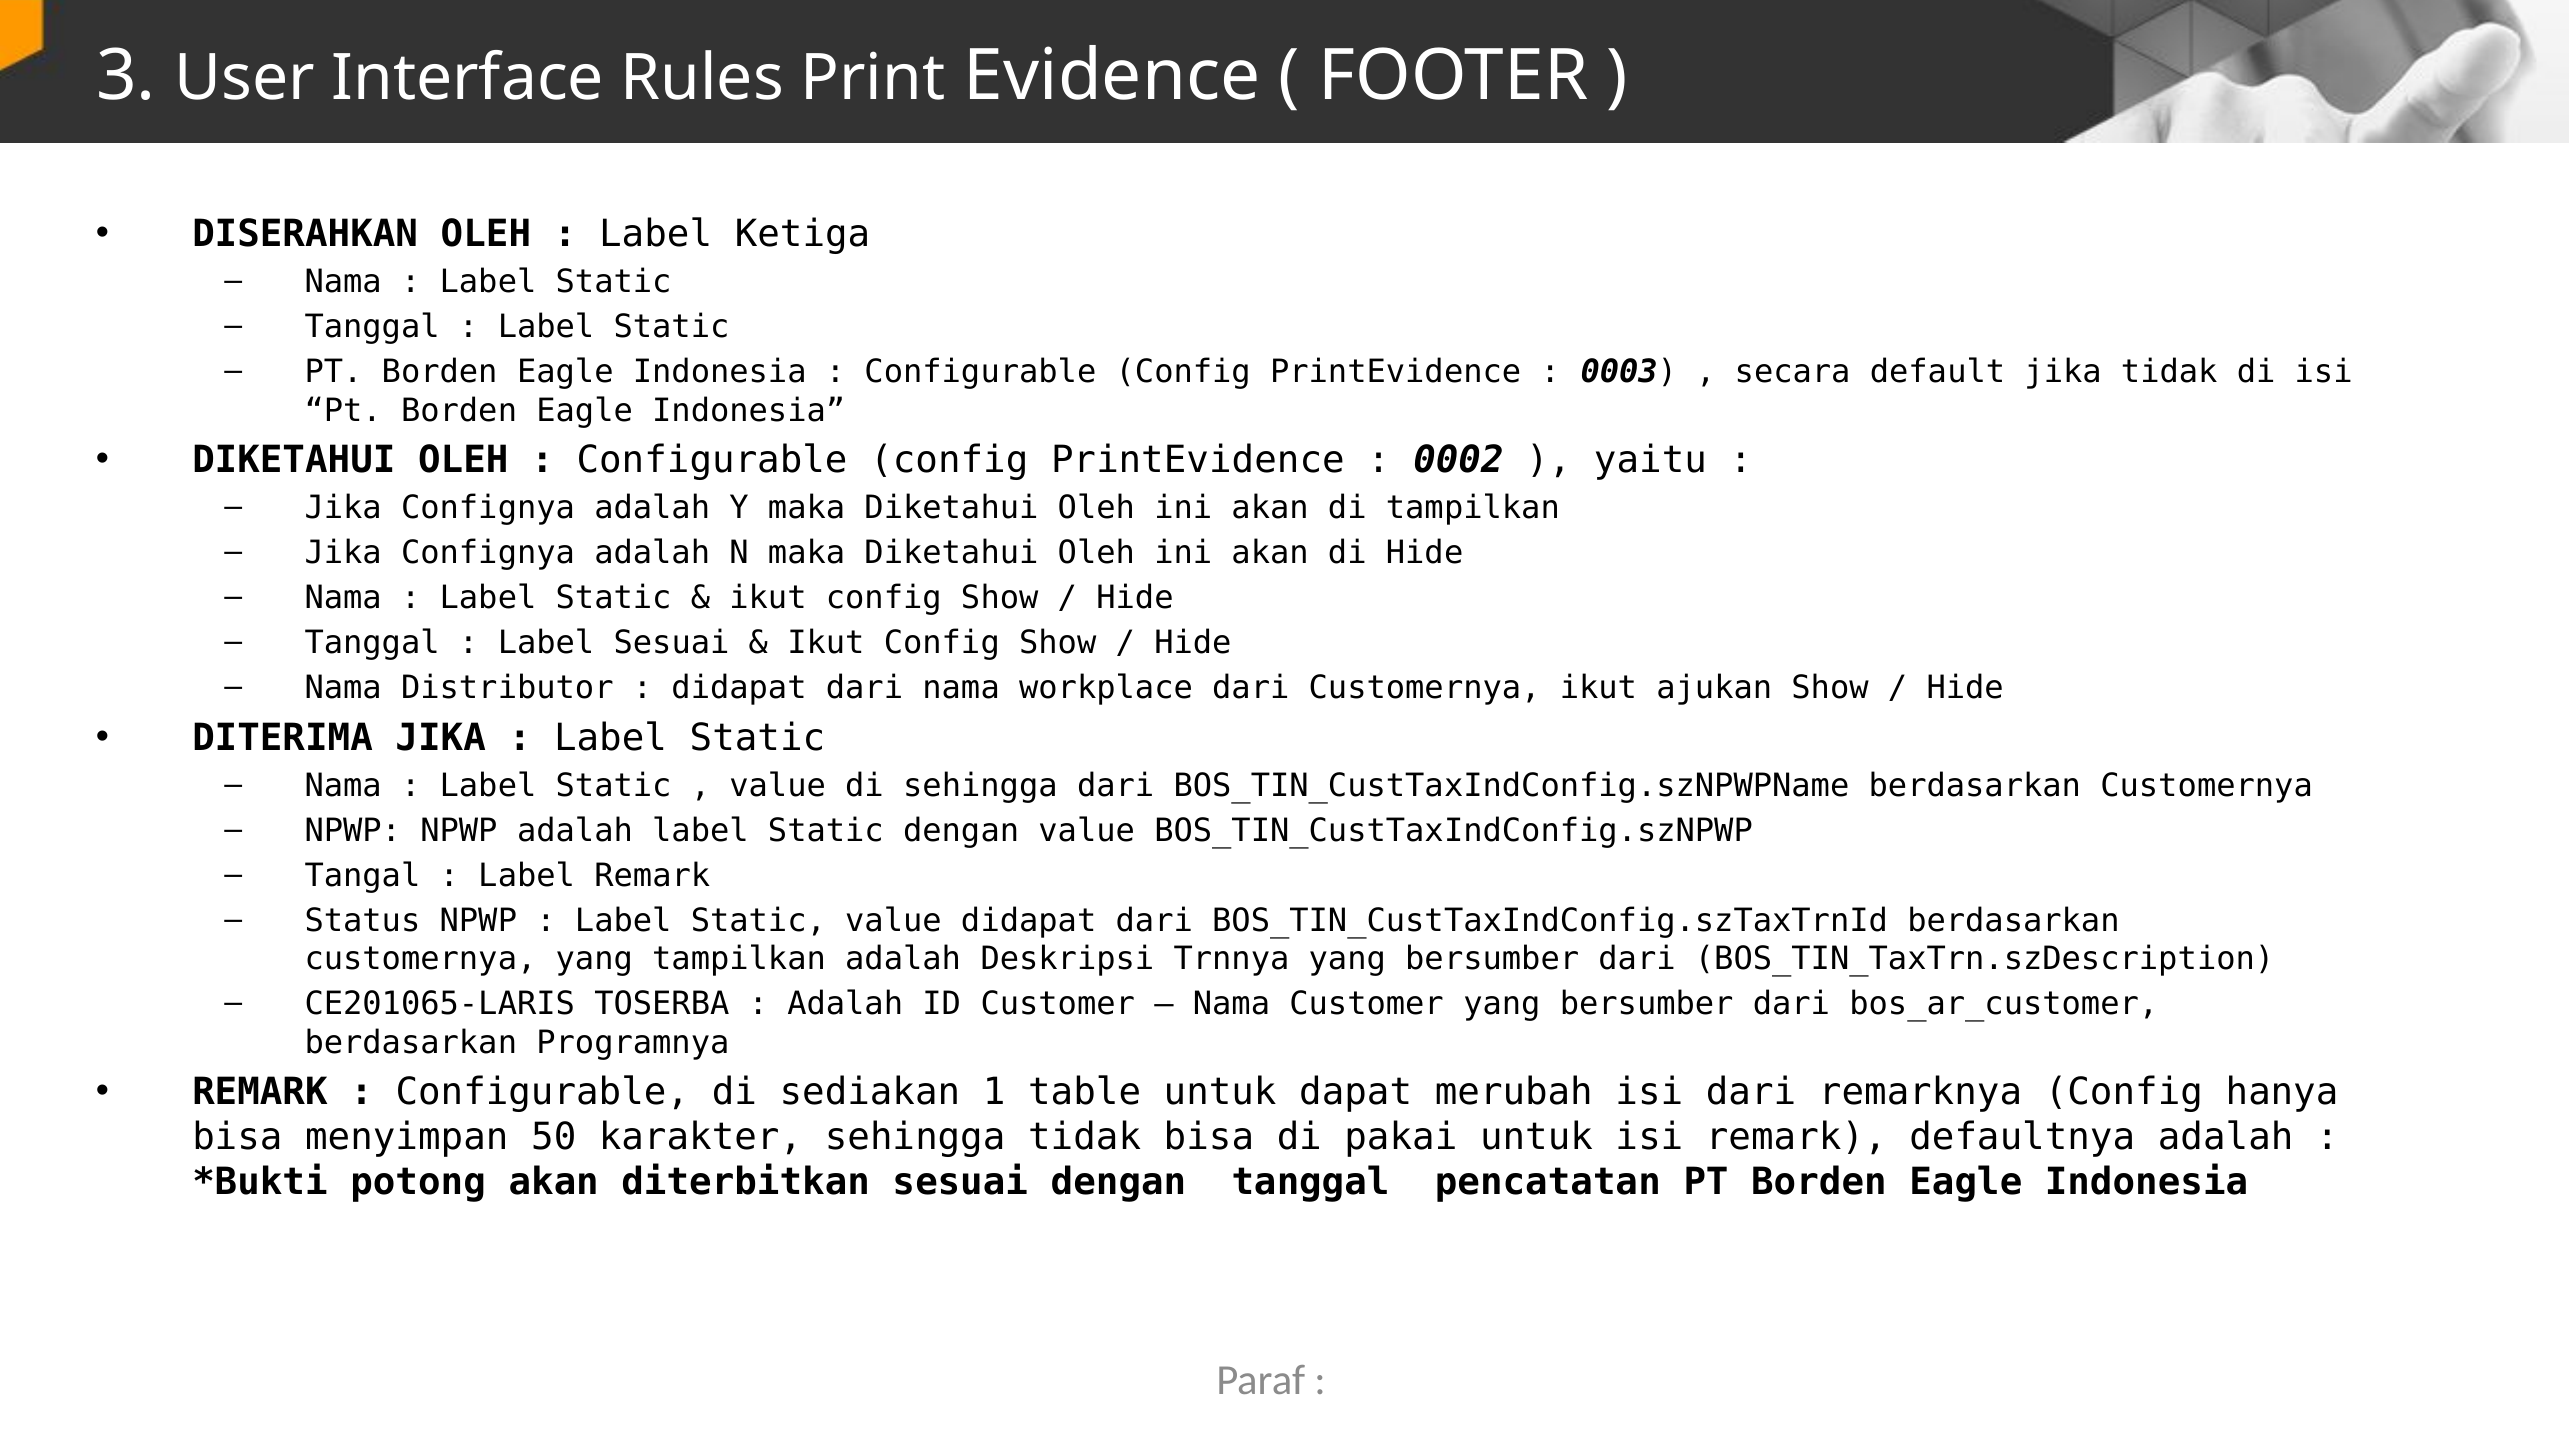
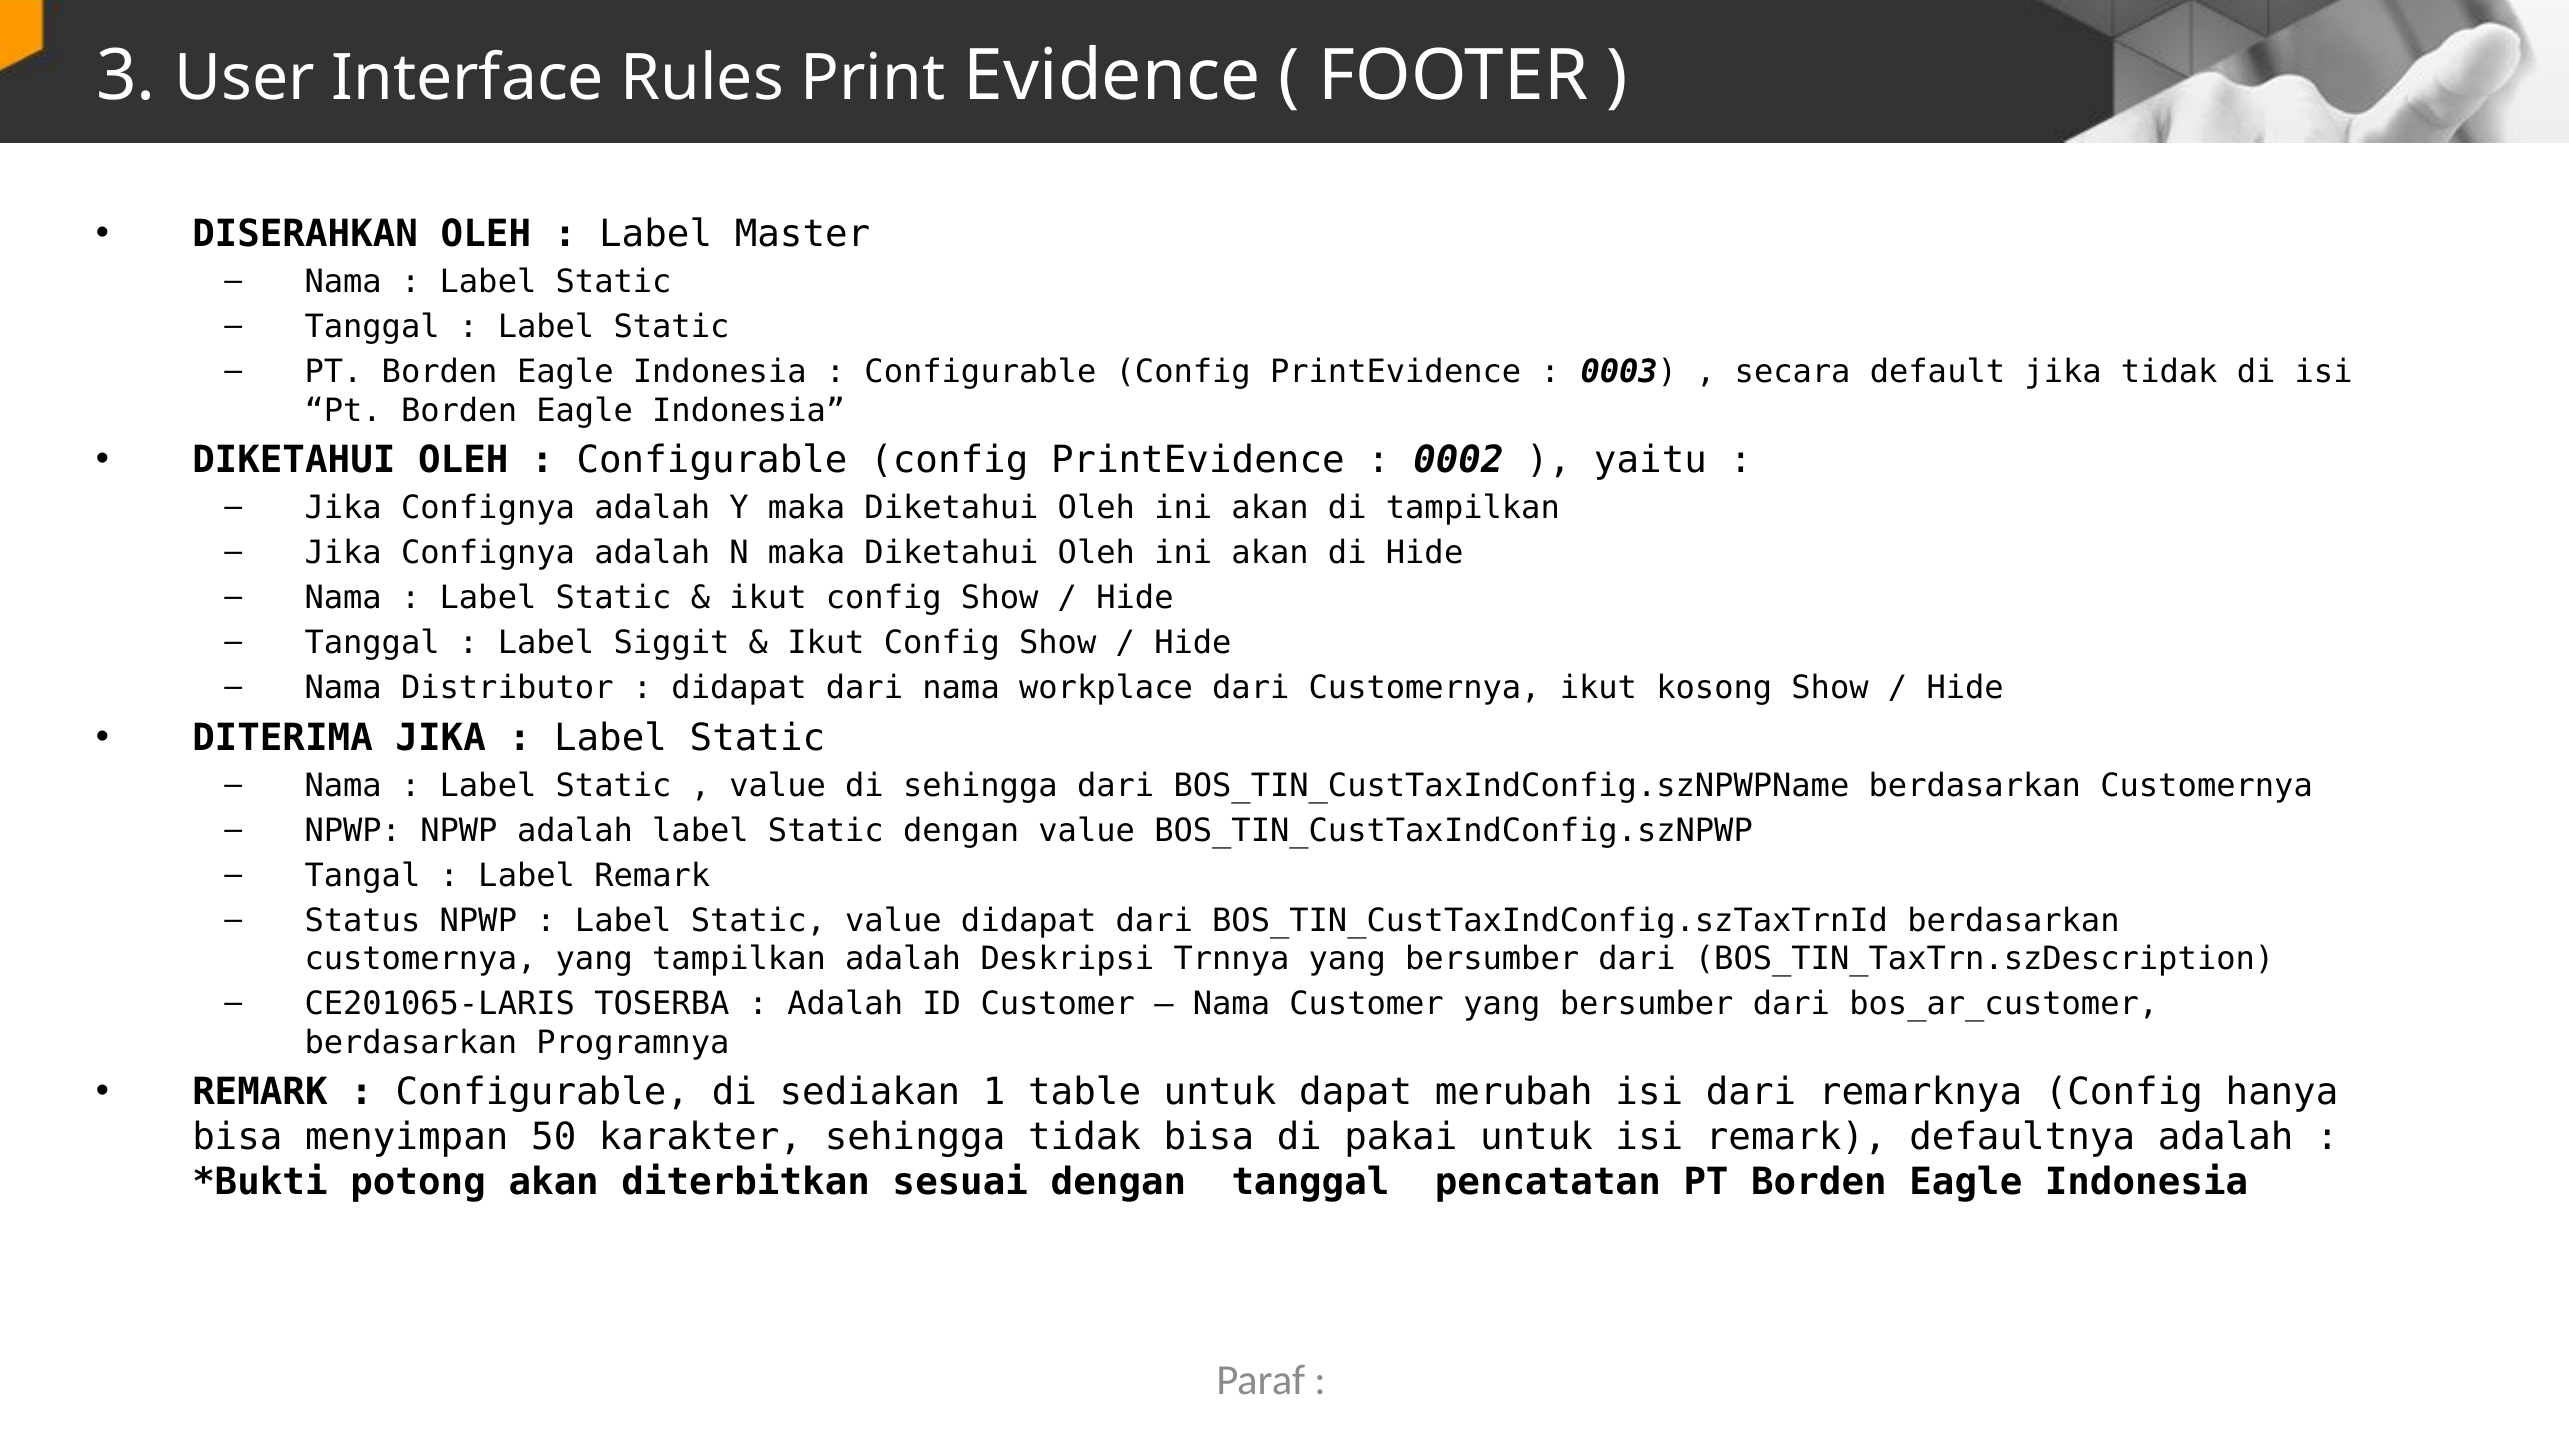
Ketiga: Ketiga -> Master (803, 234)
Label Sesuai: Sesuai -> Siggit (672, 643)
ajukan: ajukan -> kosong (1714, 688)
